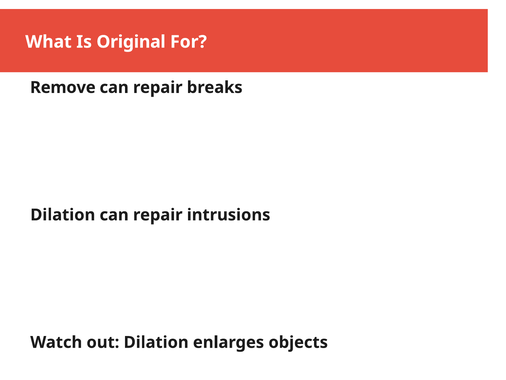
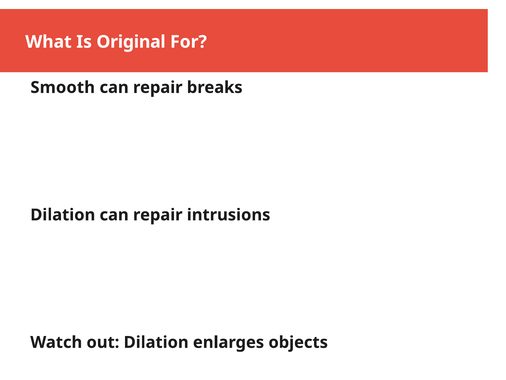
Remove: Remove -> Smooth (63, 87)
